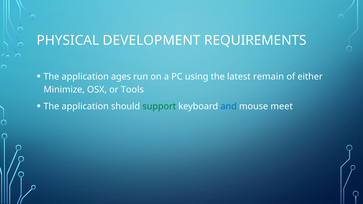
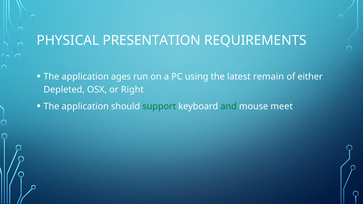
DEVELOPMENT: DEVELOPMENT -> PRESENTATION (152, 40)
Minimize: Minimize -> Depleted (64, 90)
Tools: Tools -> Right (132, 90)
and colour: blue -> green (229, 107)
